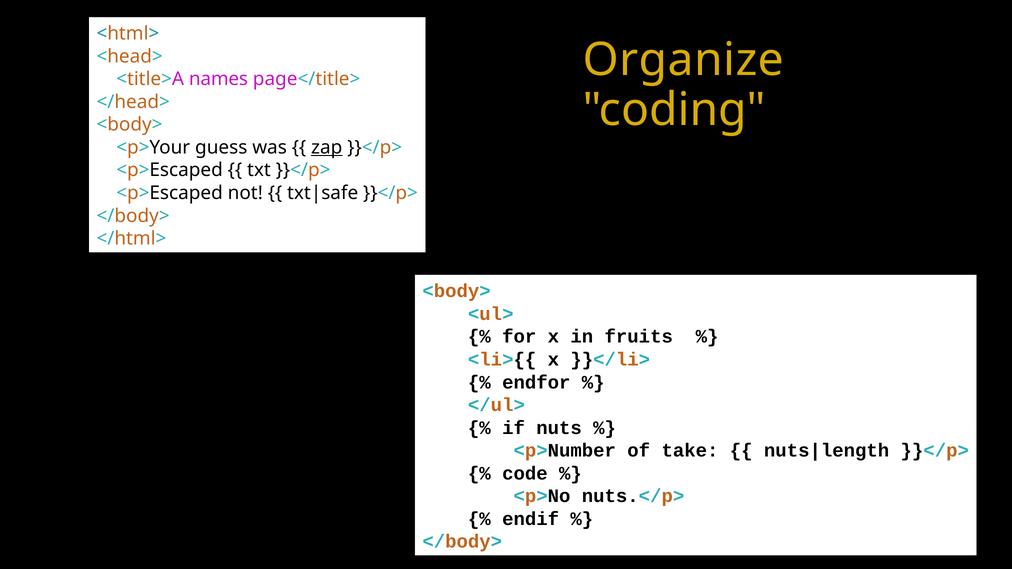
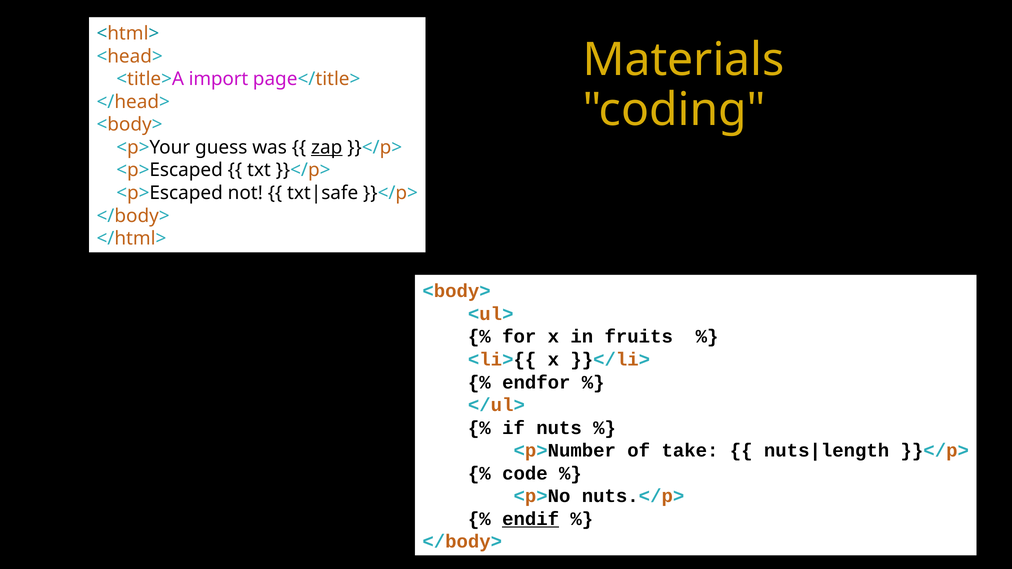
Organize: Organize -> Materials (684, 60)
names: names -> import (218, 79)
endif underline: none -> present (531, 519)
